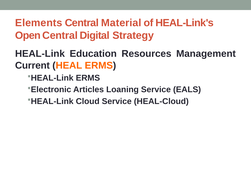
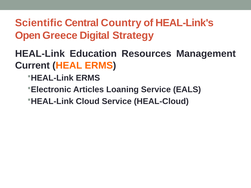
Elements: Elements -> Scientific (39, 23)
Material: Material -> Country (121, 23)
Open Central: Central -> Greece (60, 35)
